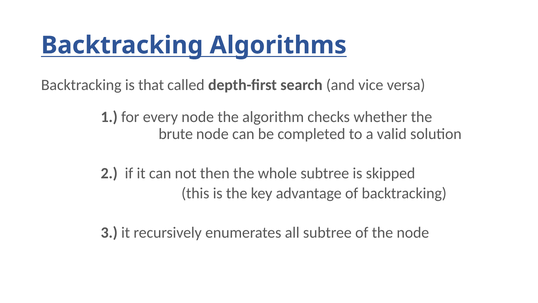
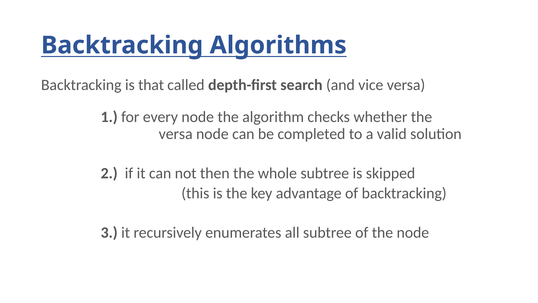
brute: brute -> versa (176, 134)
